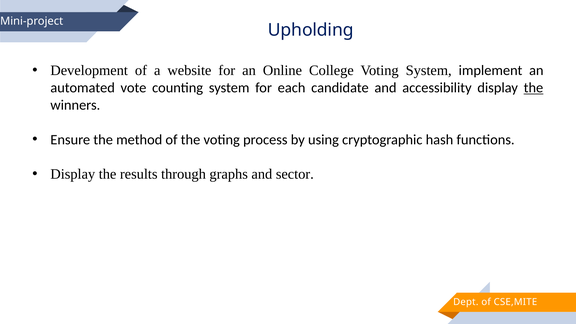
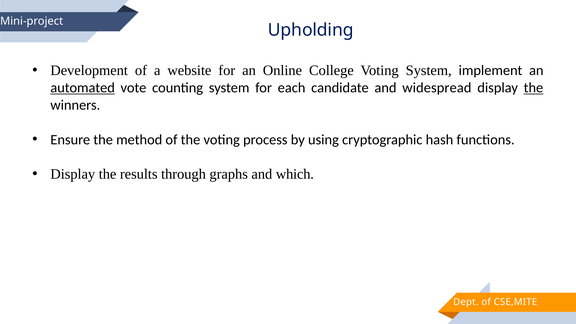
automated underline: none -> present (83, 88)
accessibility: accessibility -> widespread (437, 88)
sector: sector -> which (295, 174)
